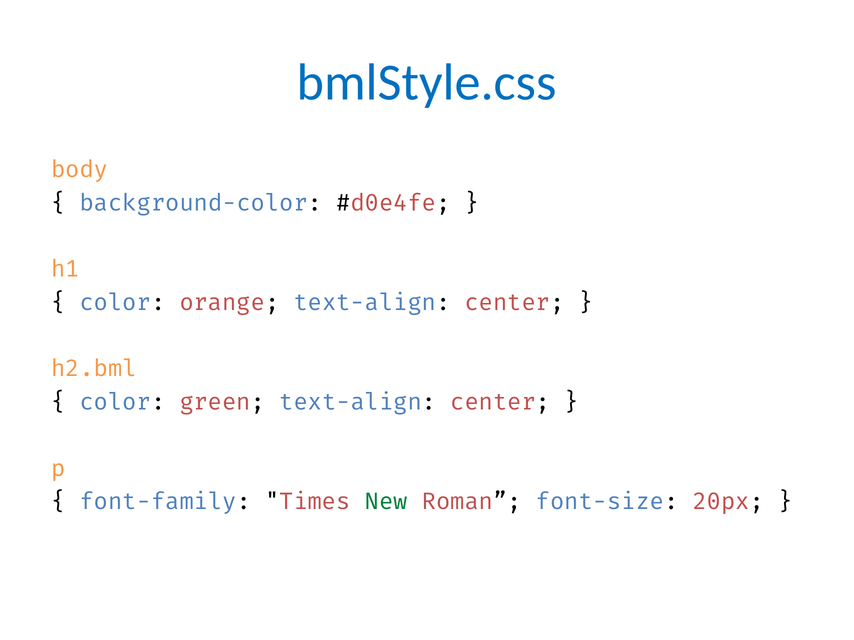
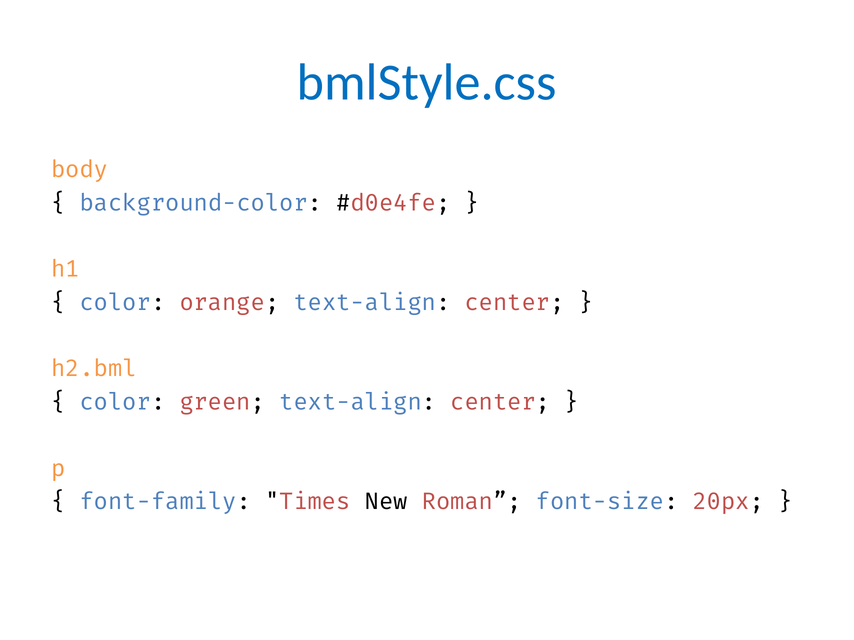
New colour: green -> black (386, 502)
